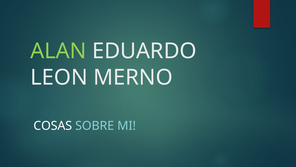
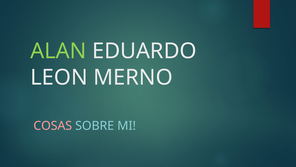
COSAS colour: white -> pink (53, 125)
